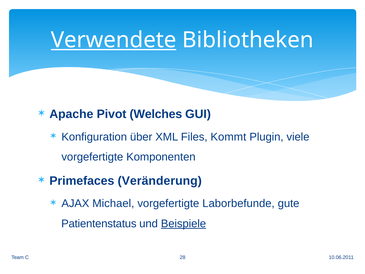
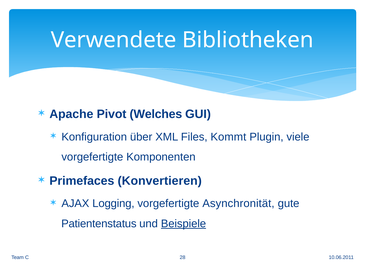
Verwendete underline: present -> none (114, 40)
Veränderung: Veränderung -> Konvertieren (160, 181)
Michael: Michael -> Logging (113, 203)
Laborbefunde: Laborbefunde -> Asynchronität (238, 203)
